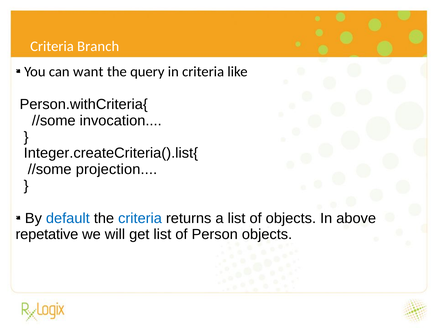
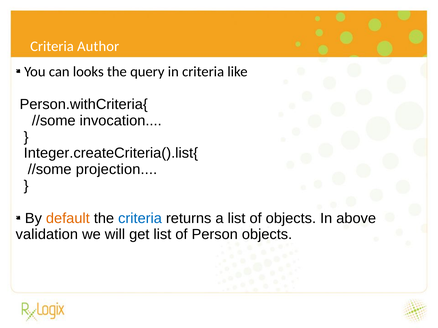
Branch: Branch -> Author (98, 46)
want: want -> looks (88, 72)
default colour: blue -> orange (68, 219)
repetative: repetative -> validation (47, 235)
